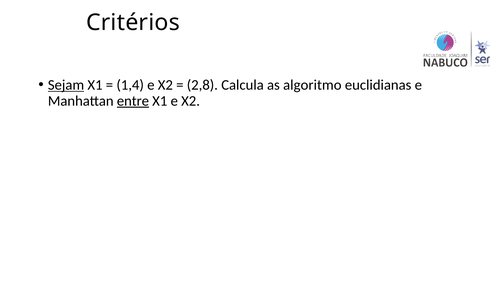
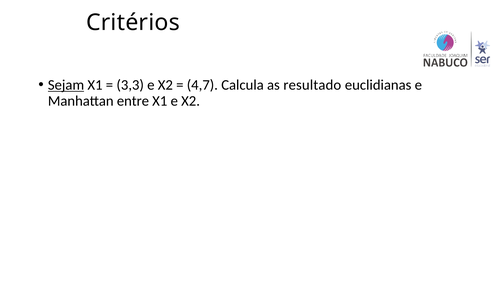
1,4: 1,4 -> 3,3 (130, 85)
2,8: 2,8 -> 4,7 (202, 85)
algoritmo: algoritmo -> resultado (312, 85)
entre underline: present -> none (133, 101)
